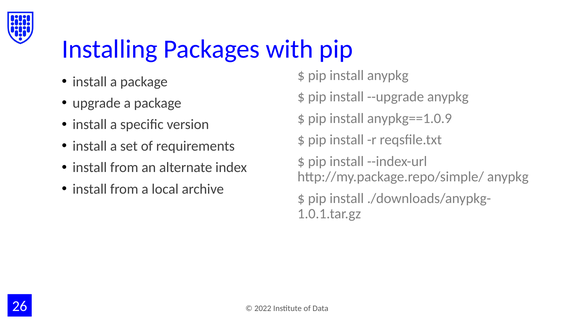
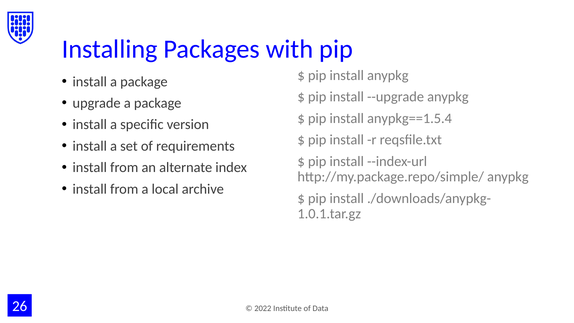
anypkg==1.0.9: anypkg==1.0.9 -> anypkg==1.5.4 (409, 118)
